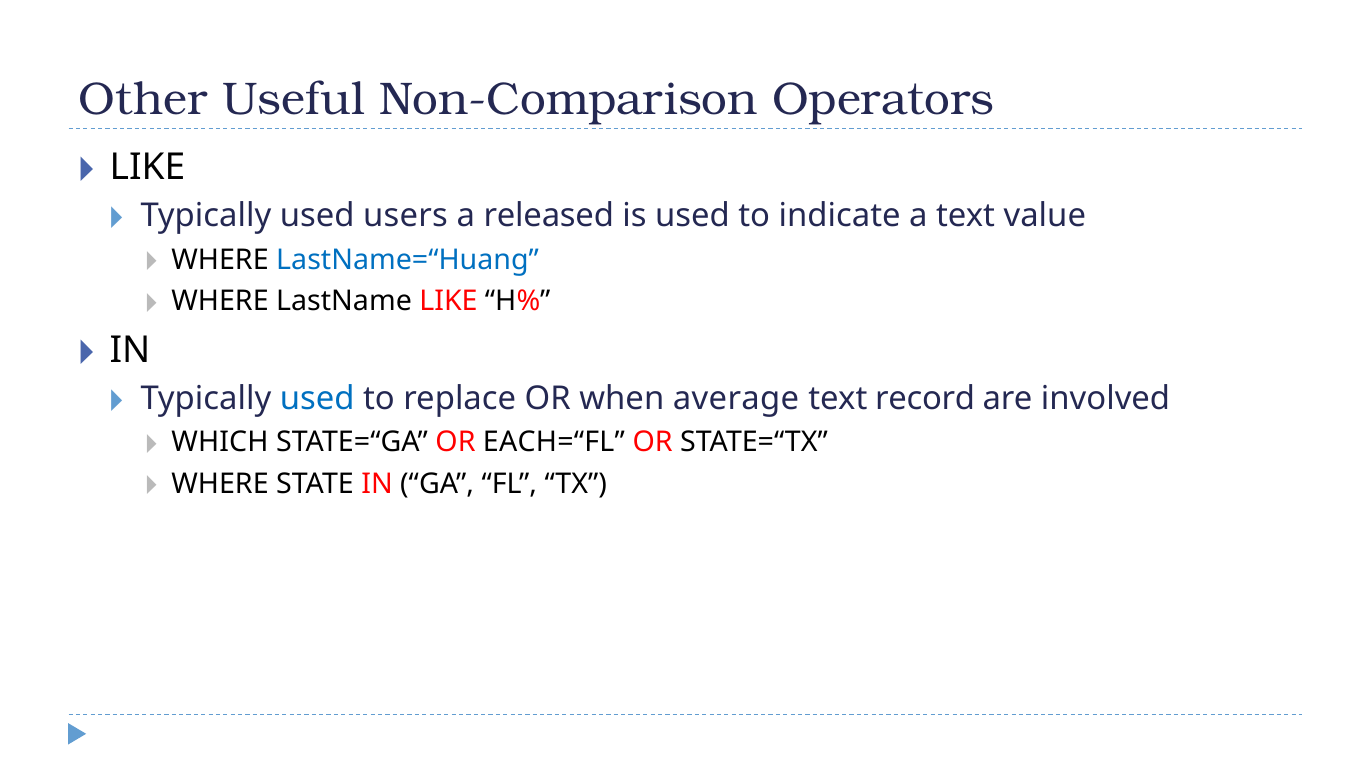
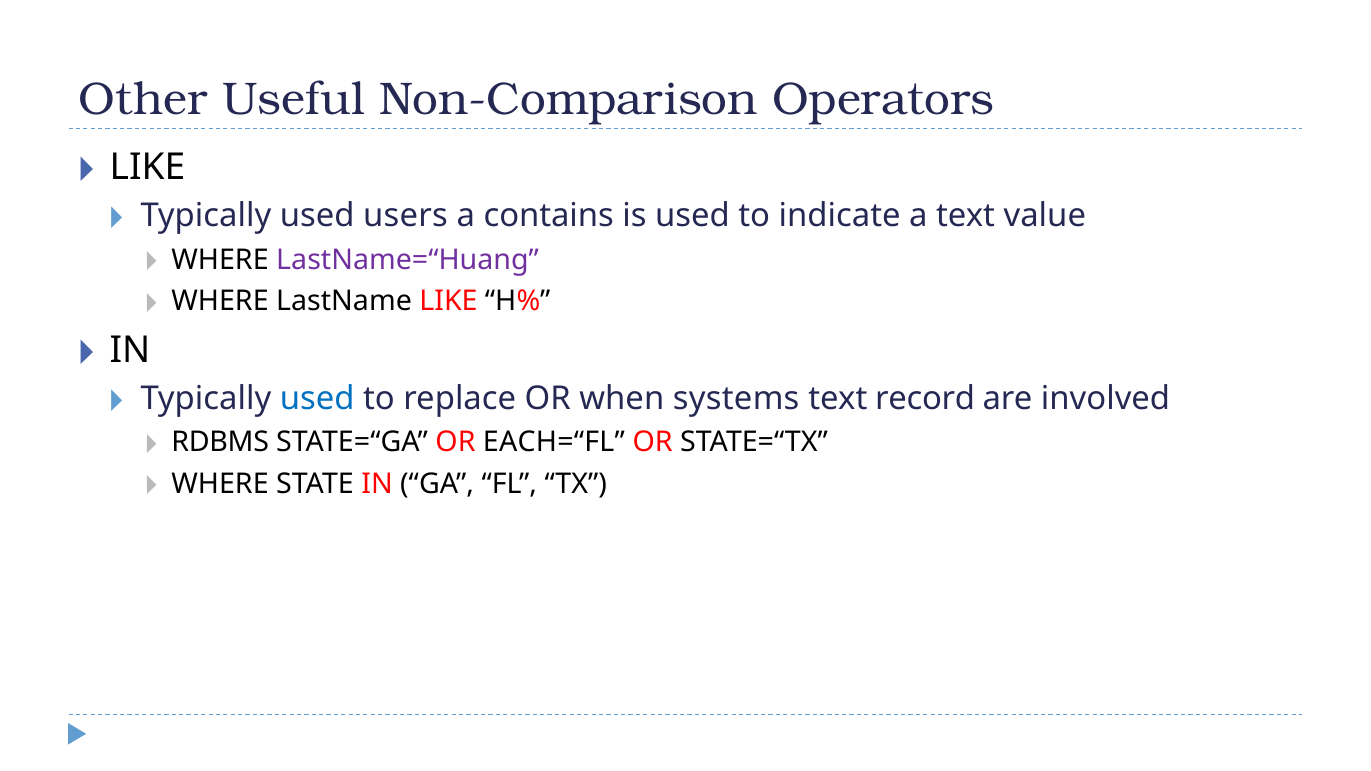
released: released -> contains (549, 216)
LastName=“Huang colour: blue -> purple (408, 260)
average: average -> systems (736, 399)
WHICH: WHICH -> RDBMS (220, 443)
